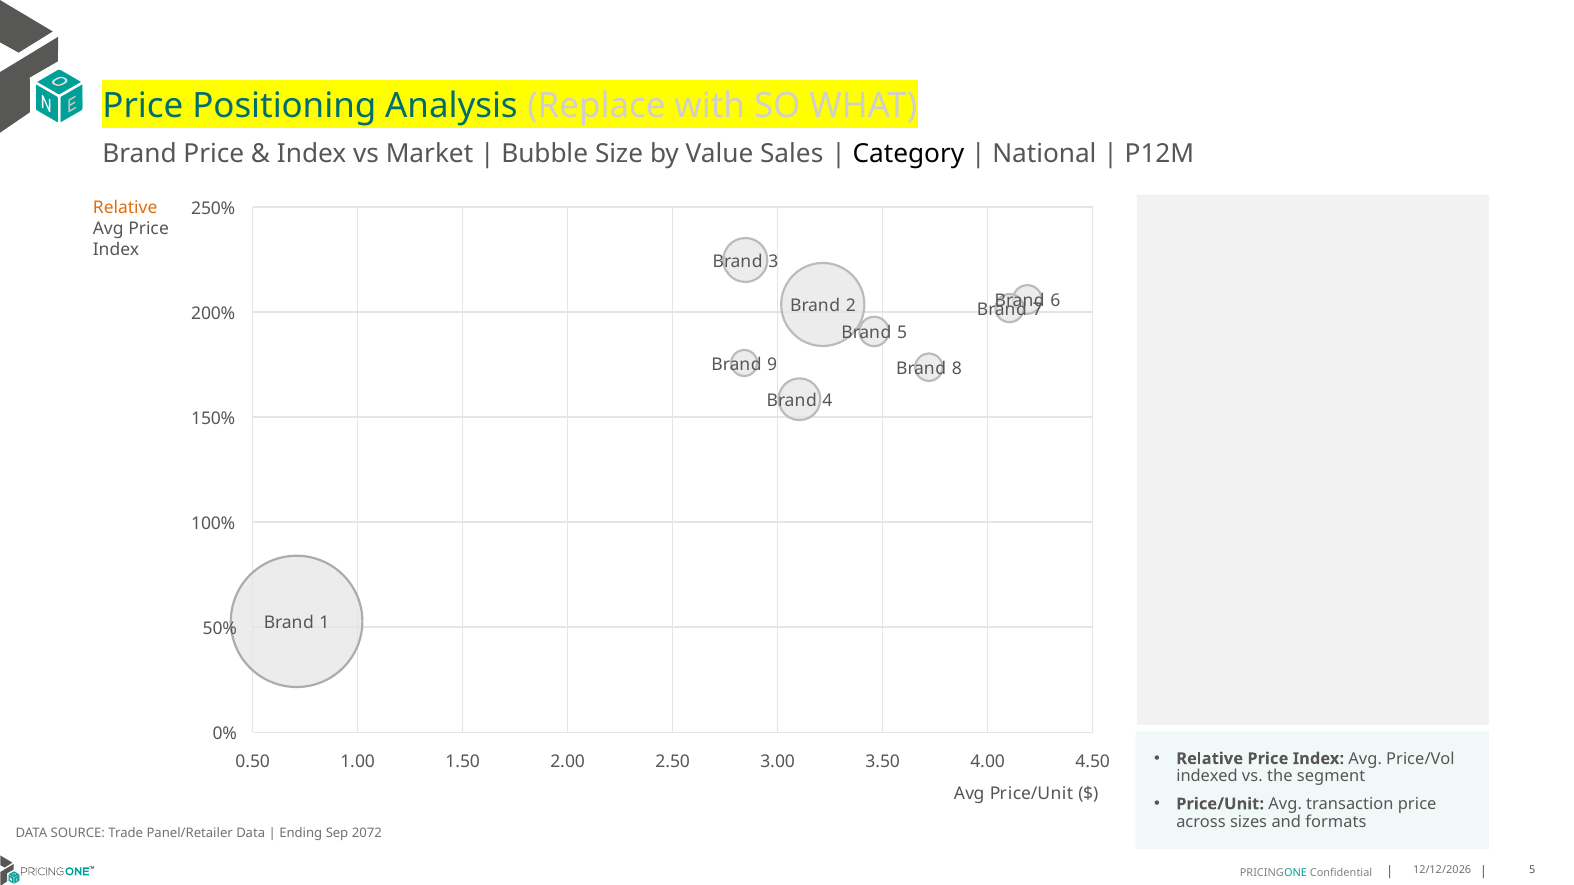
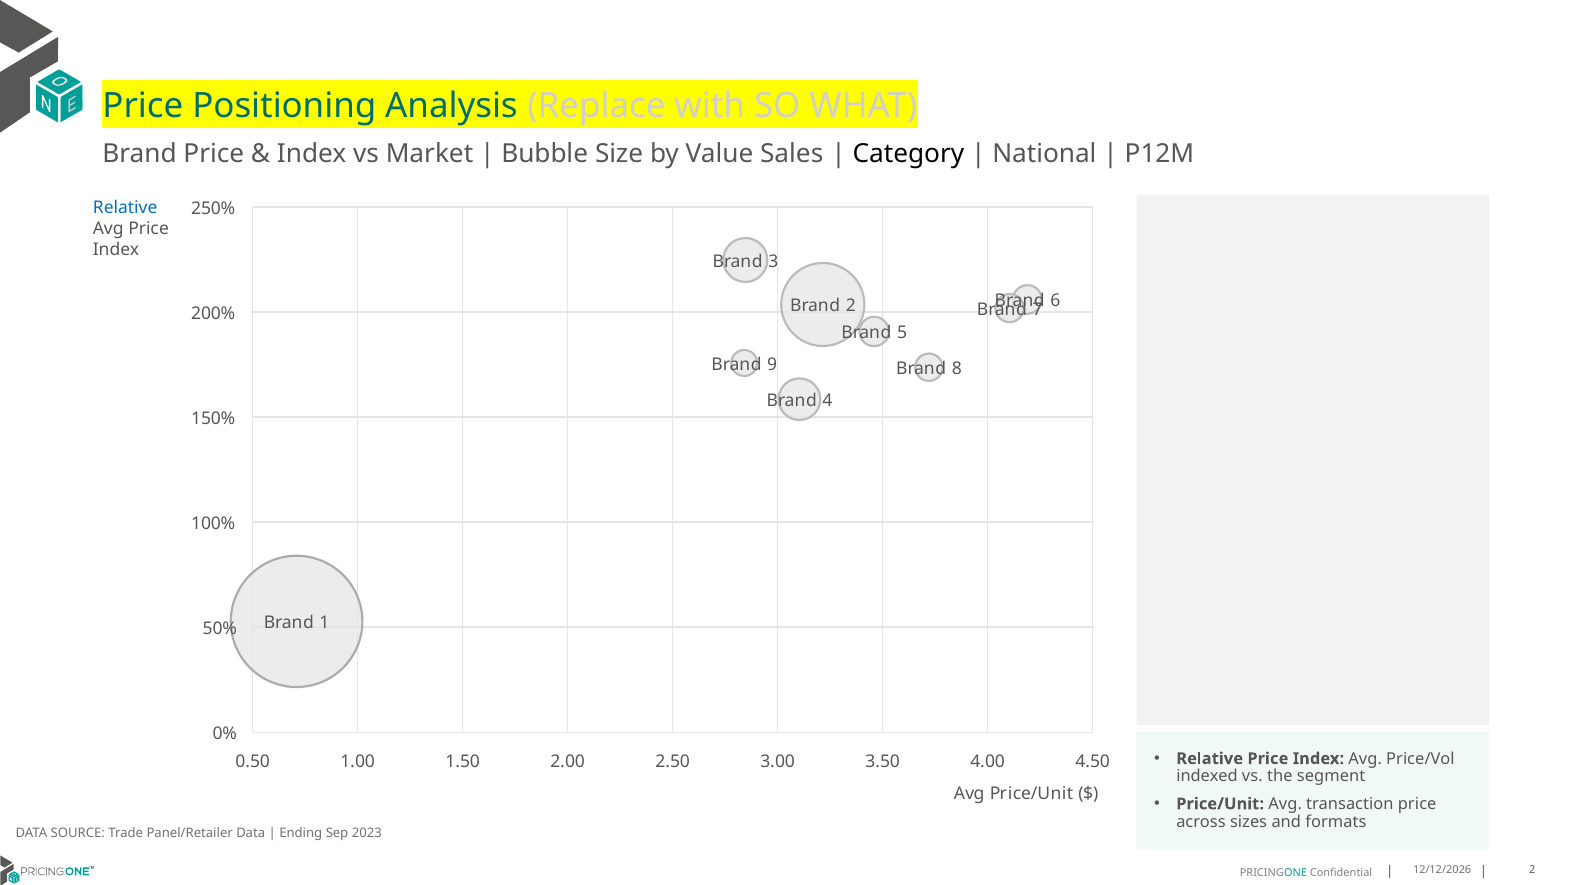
Relative colour: orange -> blue (125, 208)
2072: 2072 -> 2023 (367, 834)
5: 5 -> 2 (1532, 871)
